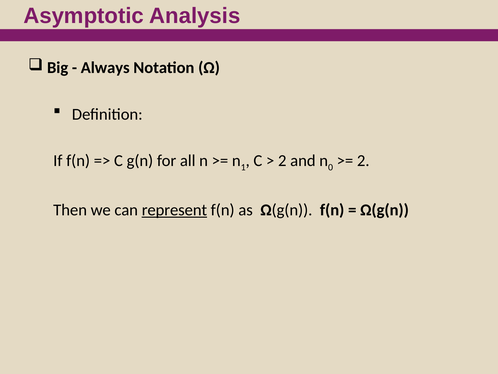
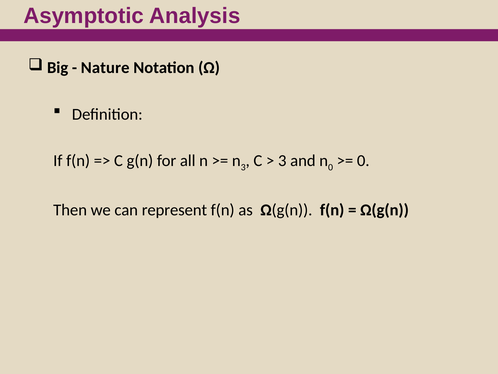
Always: Always -> Nature (105, 68)
n 1: 1 -> 3 (243, 167)
2: 2 -> 3 (282, 161)
2: 2 -> 0 (363, 161)
represent underline: present -> none (174, 210)
